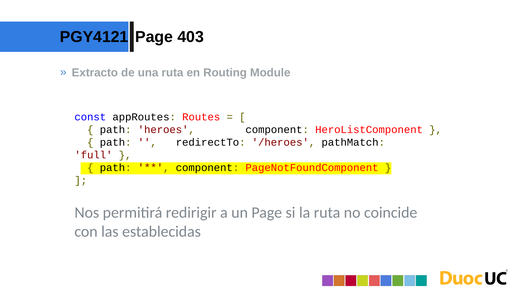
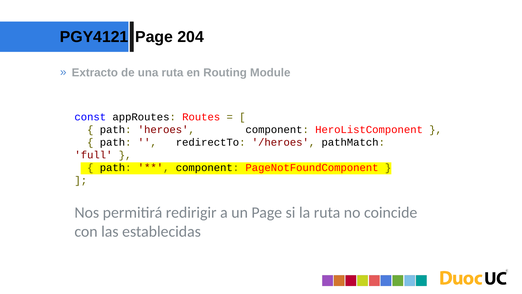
403: 403 -> 204 (191, 37)
